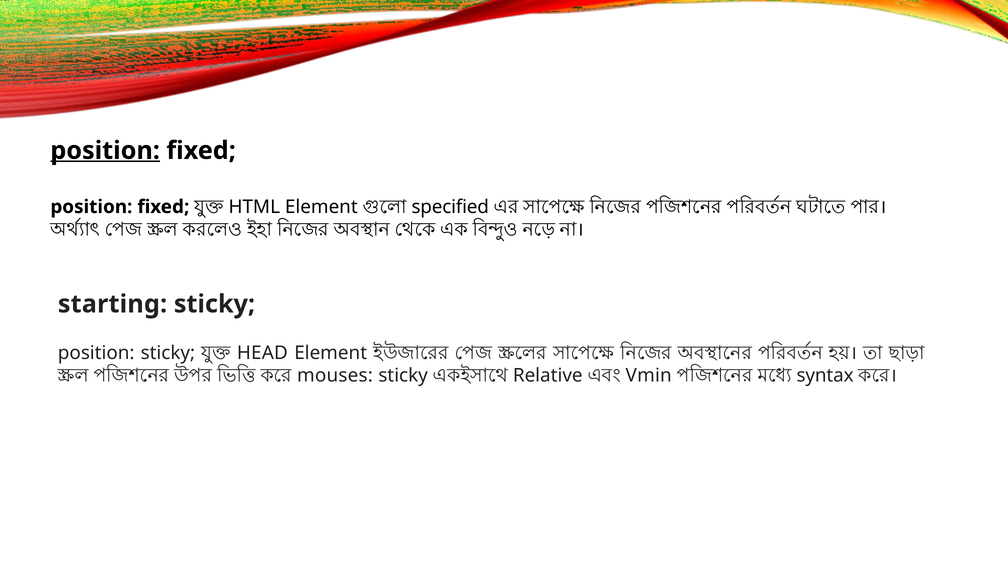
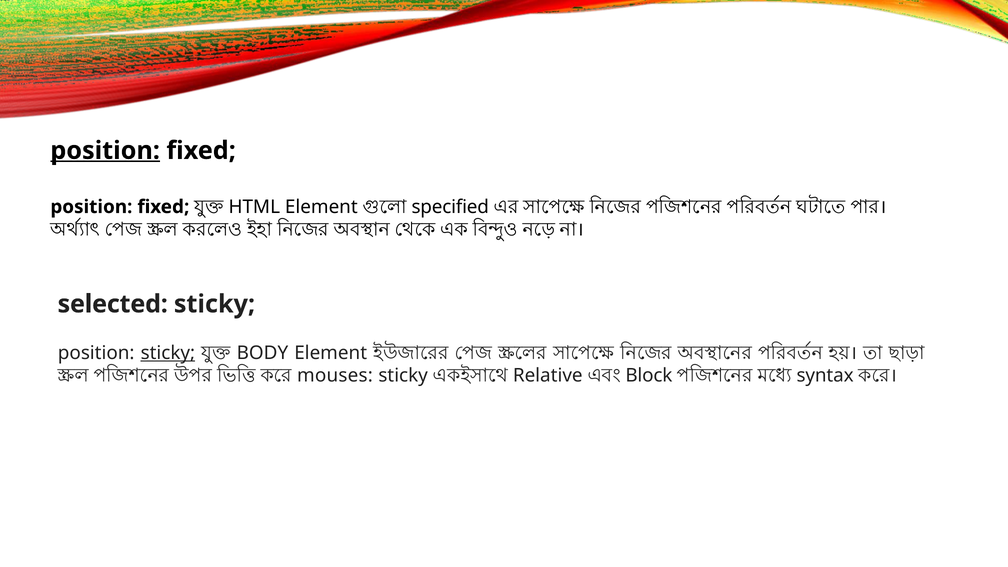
starting: starting -> selected (113, 304)
sticky underline: none -> present (168, 353)
HEAD: HEAD -> BODY (262, 353)
Vmin: Vmin -> Block (649, 375)
